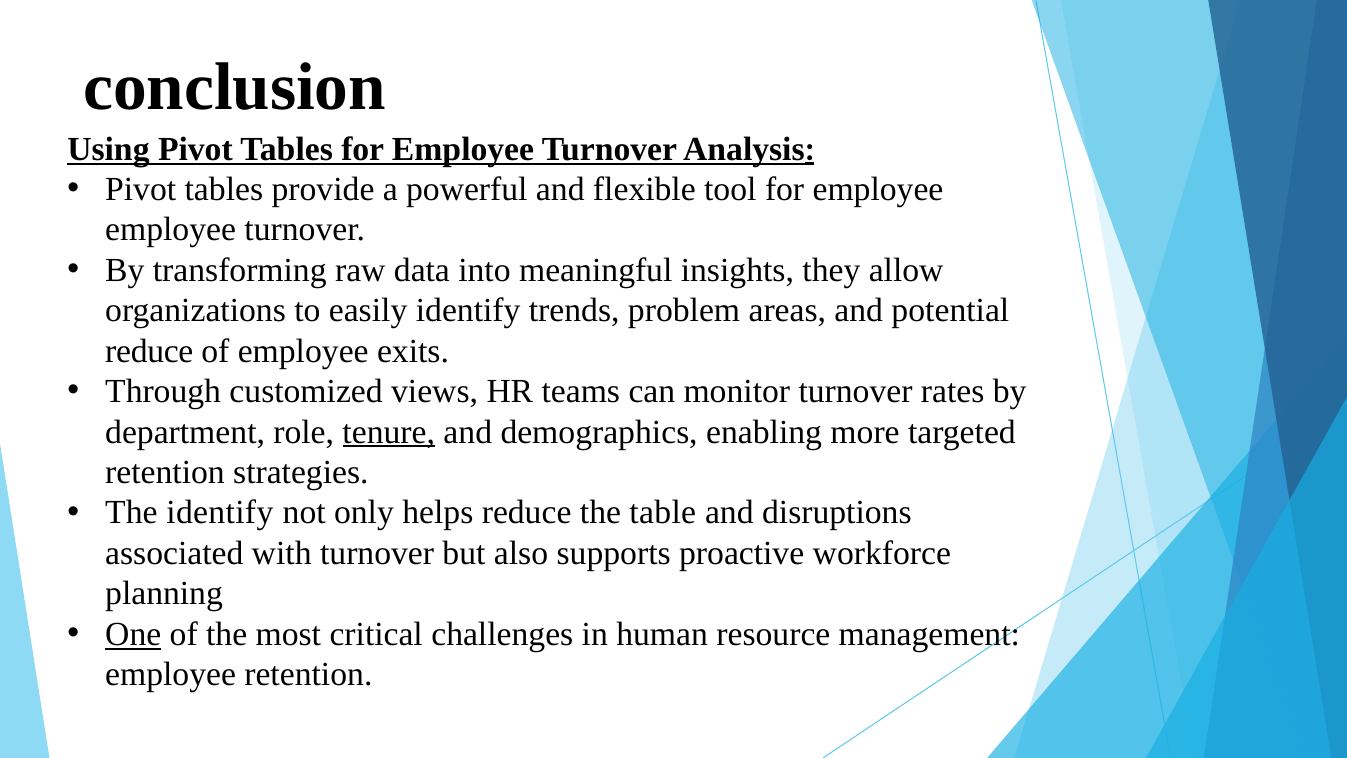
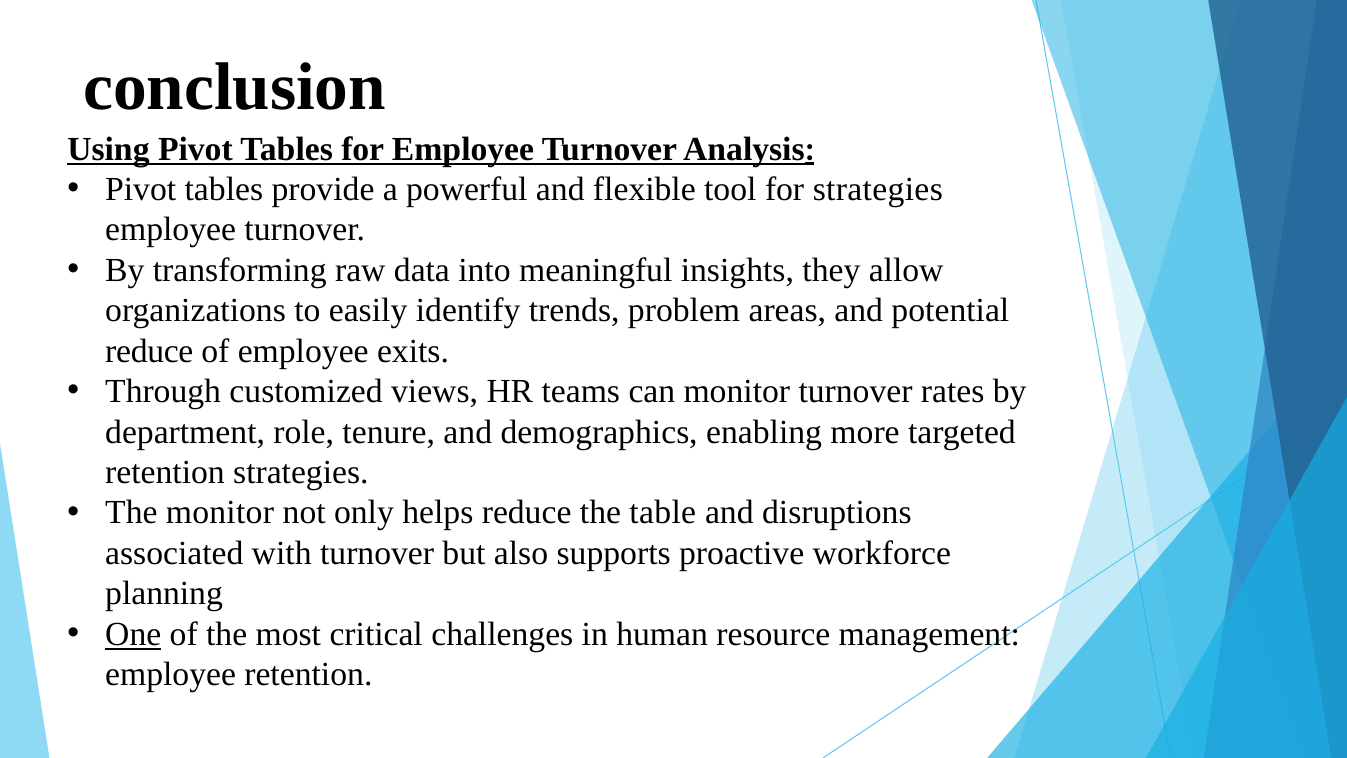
tool for employee: employee -> strategies (878, 189)
tenure underline: present -> none (389, 432)
The identify: identify -> monitor (220, 513)
